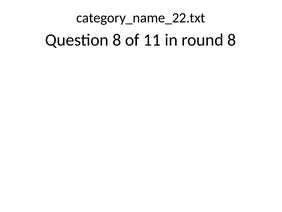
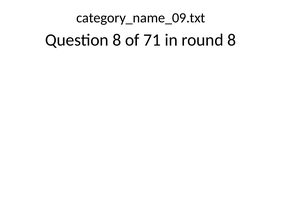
category_name_22.txt: category_name_22.txt -> category_name_09.txt (141, 18)
11: 11 -> 71 (152, 40)
